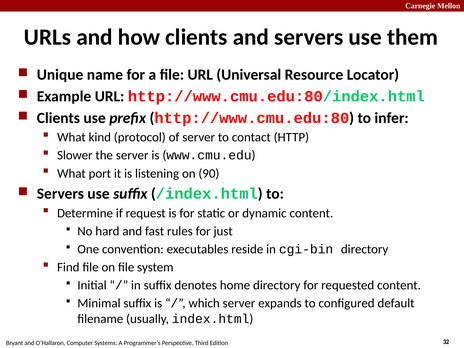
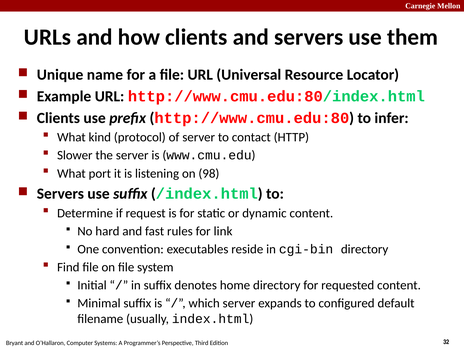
90: 90 -> 98 (209, 173)
just: just -> link (223, 231)
